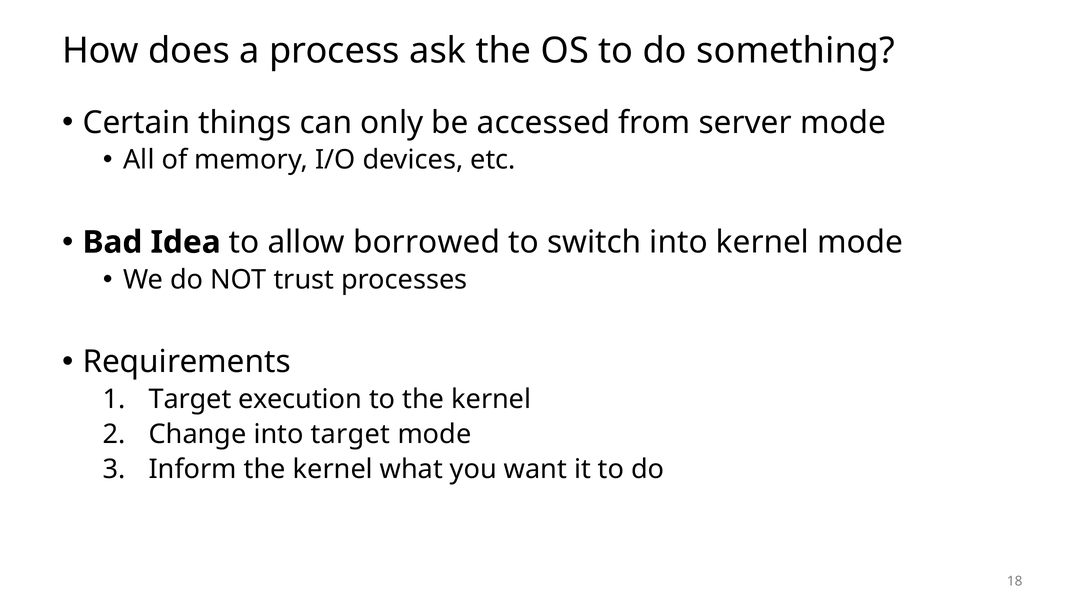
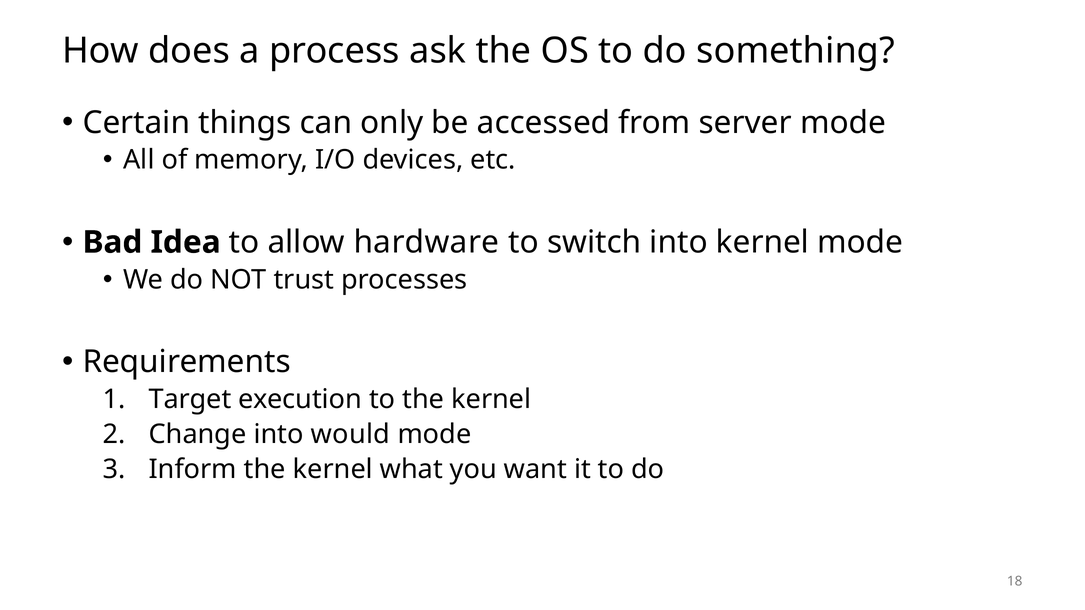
borrowed: borrowed -> hardware (426, 242)
into target: target -> would (350, 435)
